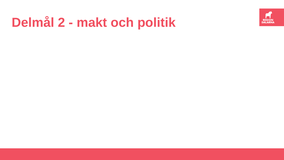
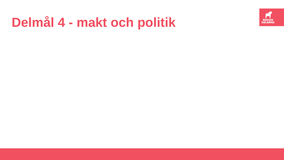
2: 2 -> 4 (62, 23)
